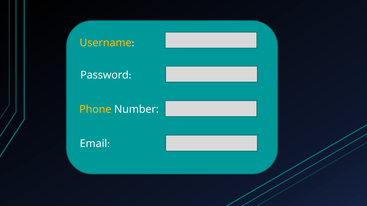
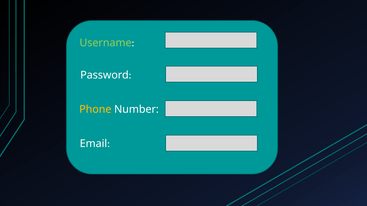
Username colour: yellow -> light green (106, 43)
